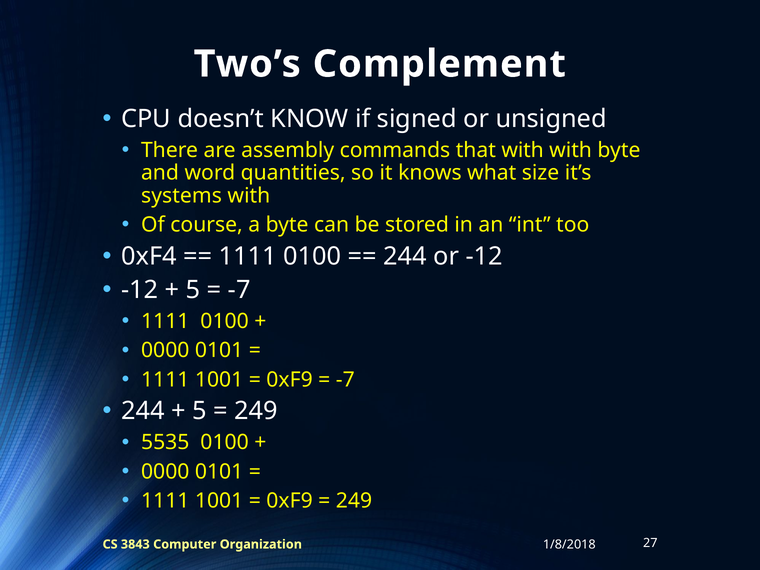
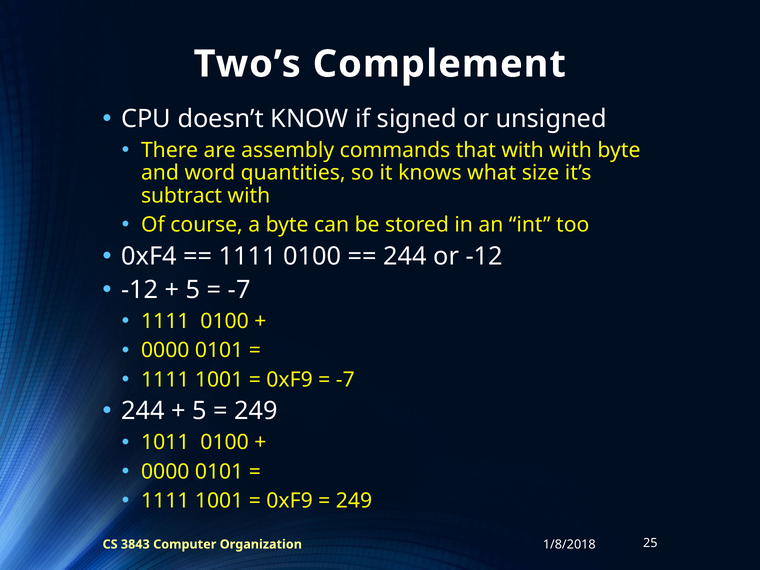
systems: systems -> subtract (182, 196)
5535: 5535 -> 1011 (165, 443)
27: 27 -> 25 (650, 543)
